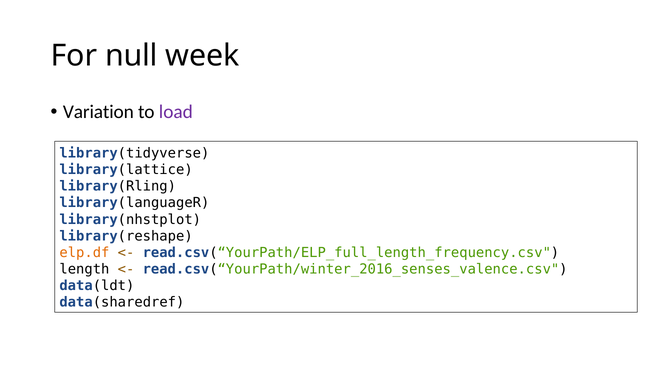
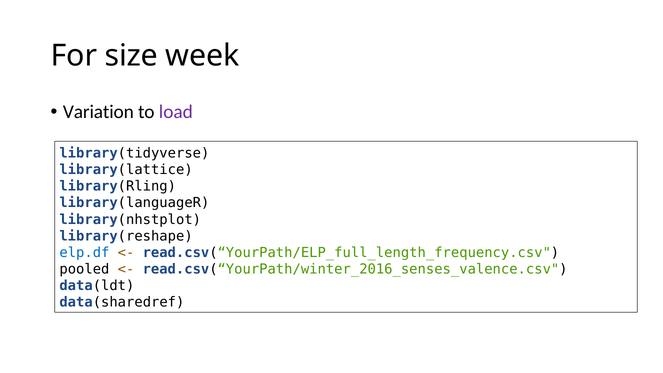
null: null -> size (131, 56)
elp.df colour: orange -> blue (84, 253)
length: length -> pooled (84, 269)
